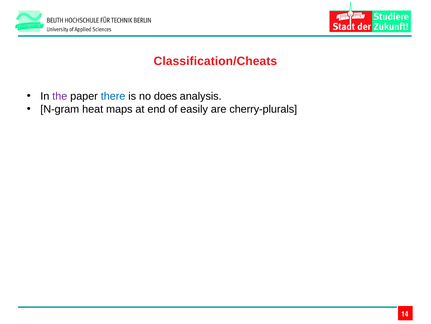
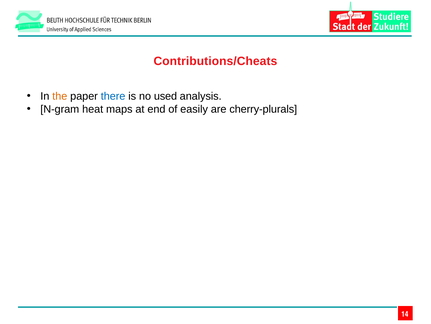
Classification/Cheats: Classification/Cheats -> Contributions/Cheats (215, 61)
the colour: purple -> orange (60, 96)
does: does -> used (165, 96)
